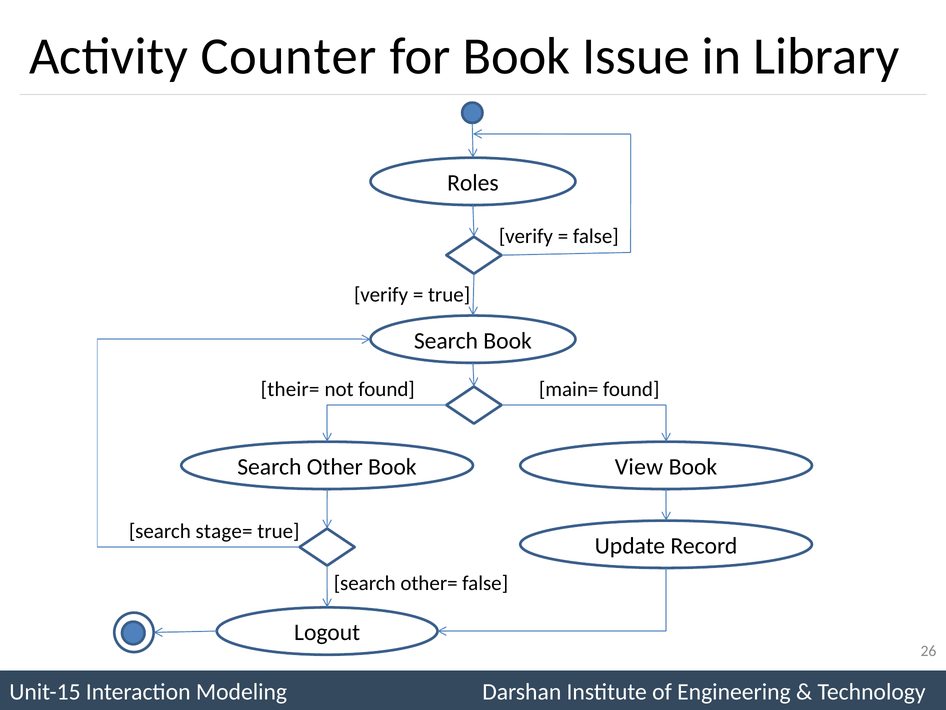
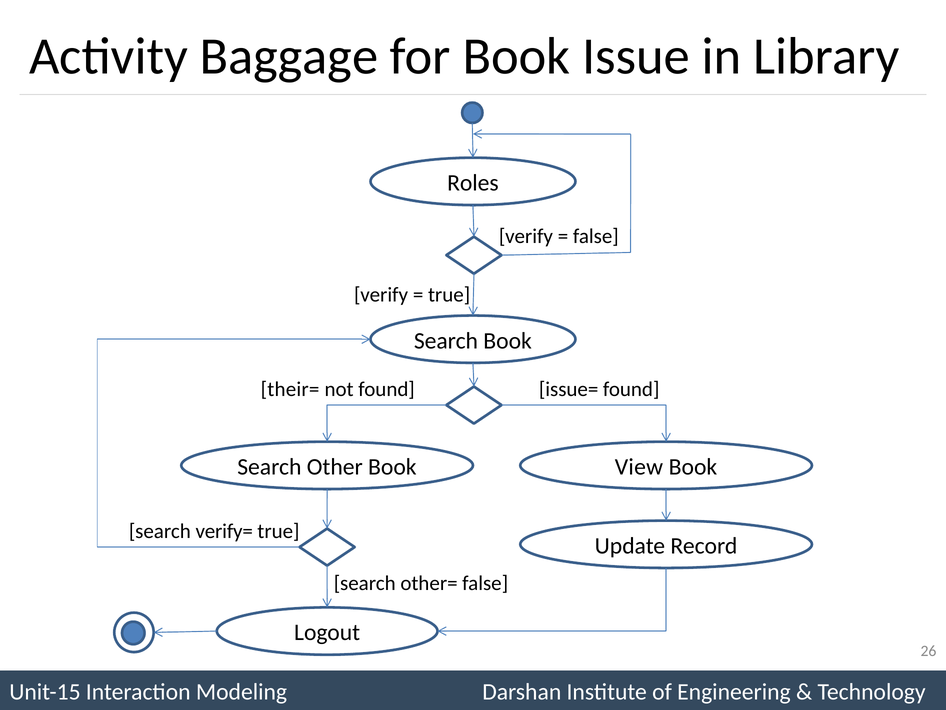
Counter: Counter -> Baggage (289, 56)
main=: main= -> issue= (569, 389)
stage=: stage= -> verify= (224, 531)
